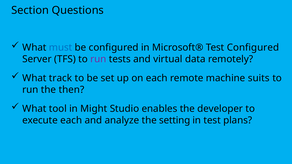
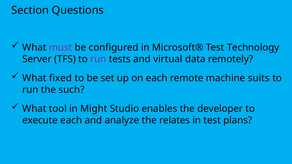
must colour: blue -> purple (61, 48)
Test Configured: Configured -> Technology (253, 48)
track: track -> fixed (61, 78)
then: then -> such (71, 90)
setting: setting -> relates (175, 121)
